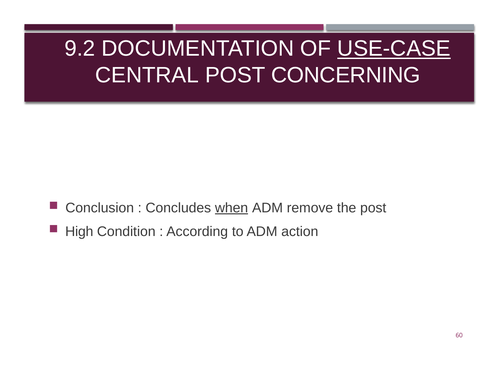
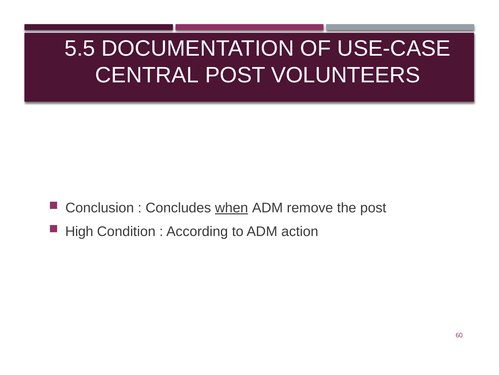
9.2: 9.2 -> 5.5 (80, 49)
USE-CASE underline: present -> none (394, 49)
CONCERNING: CONCERNING -> VOLUNTEERS (346, 75)
